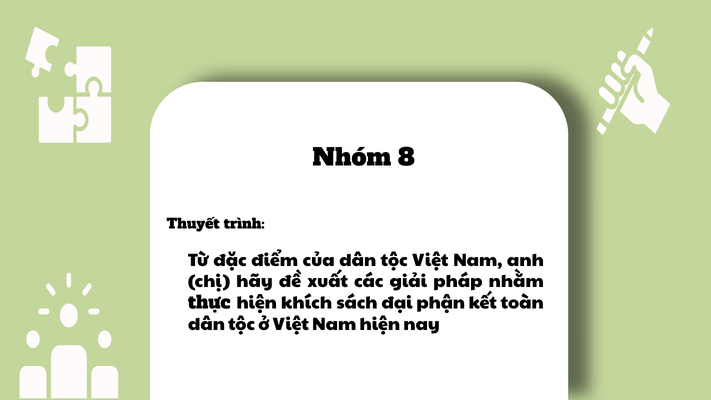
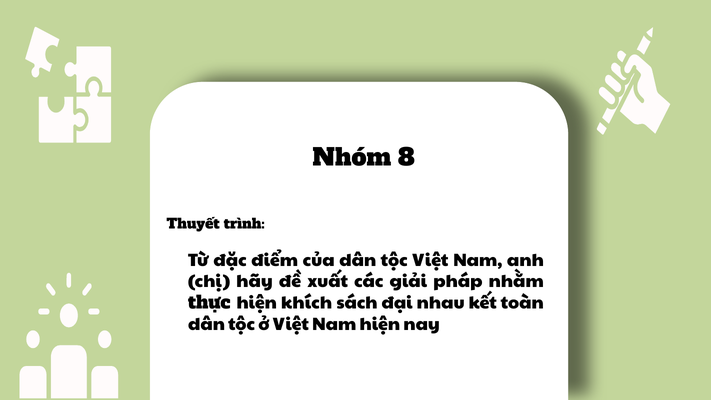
phận: phận -> nhau (441, 303)
